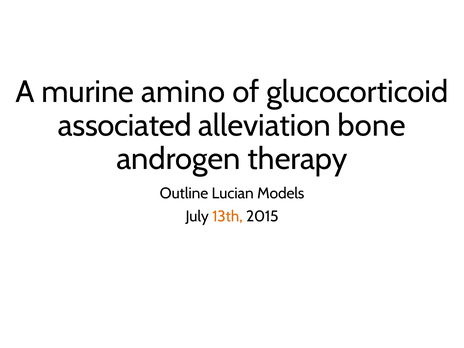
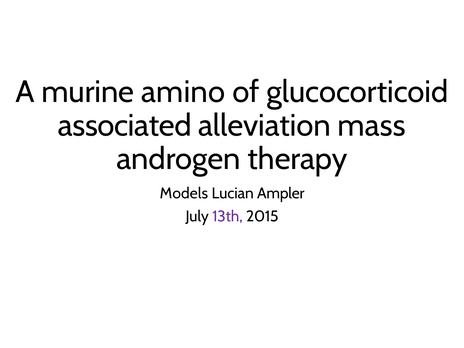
bone: bone -> mass (372, 125)
Outline: Outline -> Models (184, 193)
Models: Models -> Ampler (281, 193)
13th colour: orange -> purple (227, 217)
